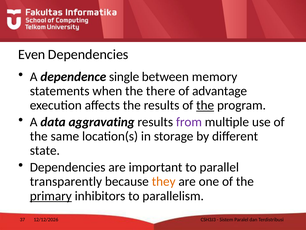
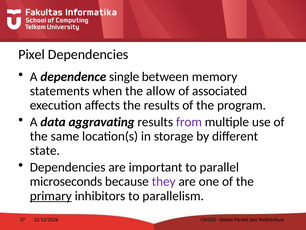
Even: Even -> Pixel (32, 54)
there: there -> allow (161, 91)
advantage: advantage -> associated (220, 91)
the underline: present -> none (205, 105)
transparently: transparently -> microseconds (66, 181)
they colour: orange -> purple (164, 181)
